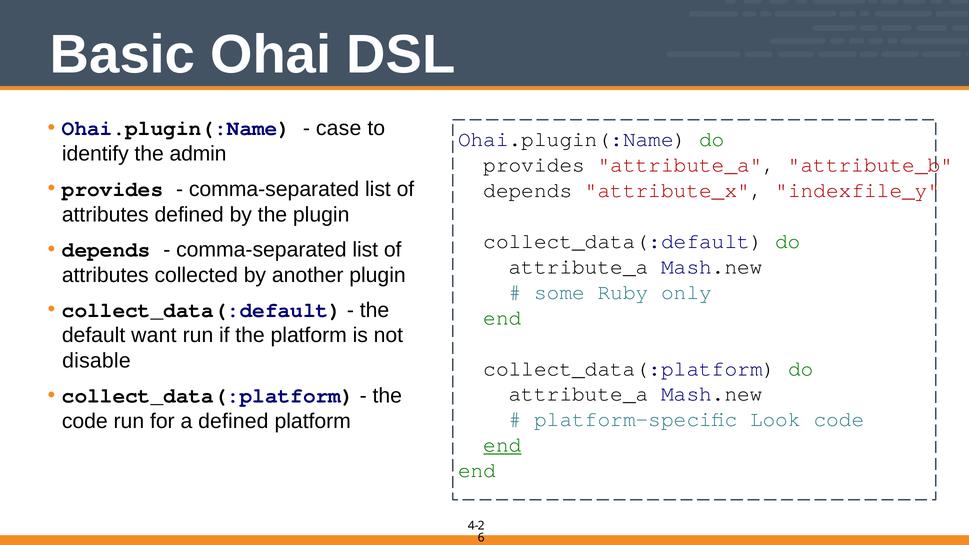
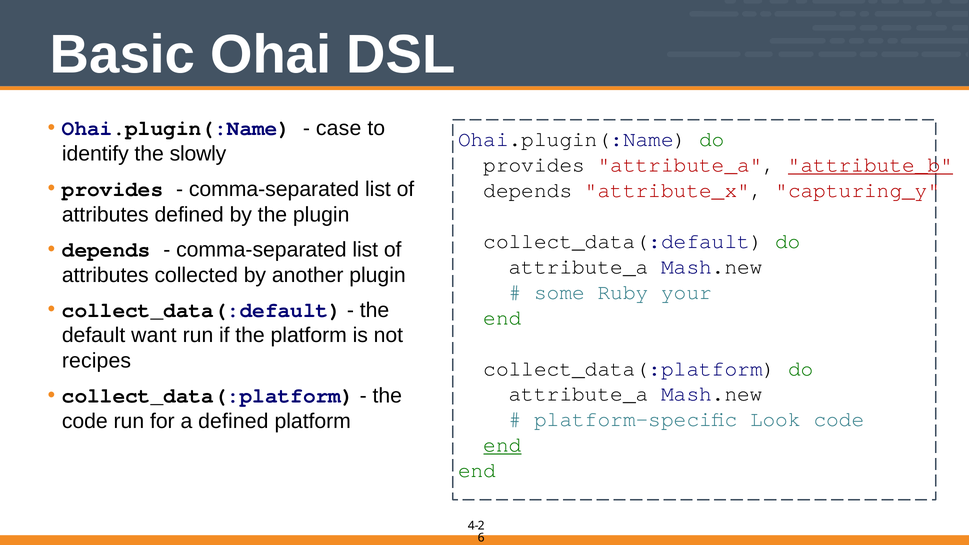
admin: admin -> slowly (198, 154)
attribute_b underline: none -> present (871, 165)
indexfile_y: indexfile_y -> capturing_y (858, 190)
only: only -> your (687, 292)
disable: disable -> recipes (96, 361)
